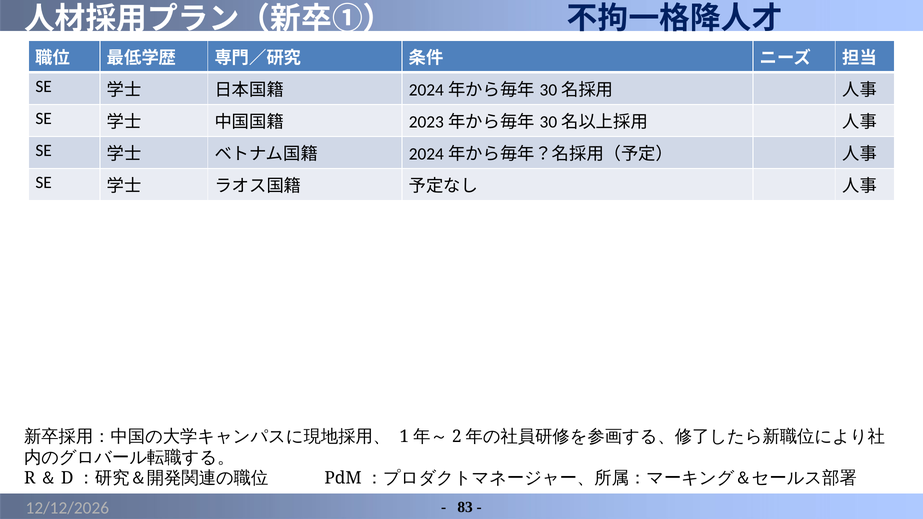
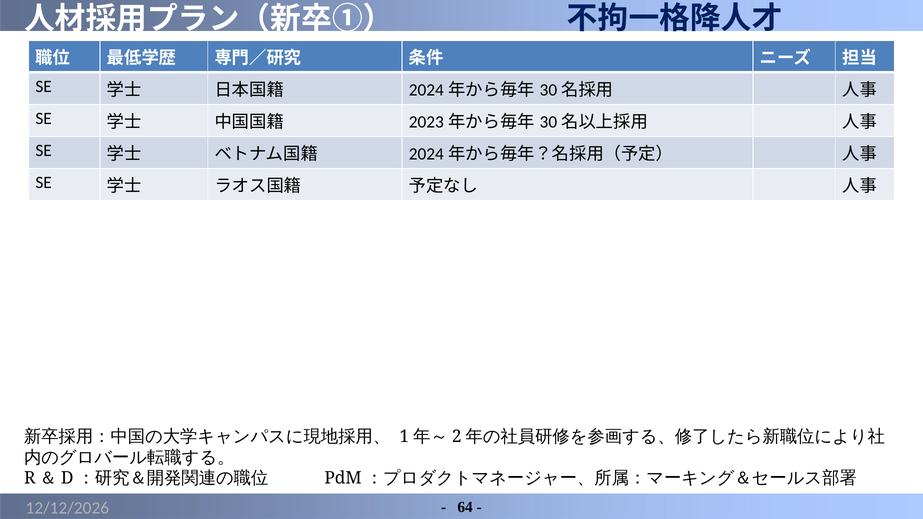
83: 83 -> 64 (465, 507)
